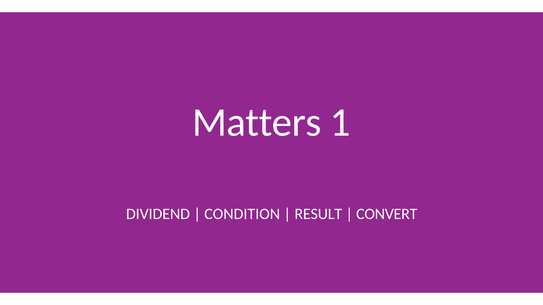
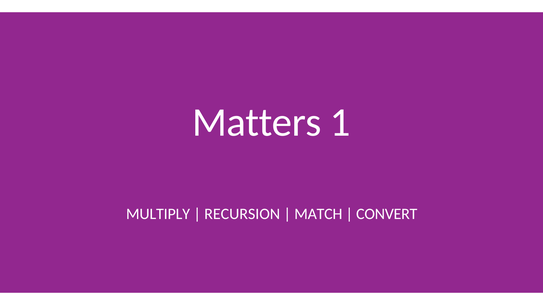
DIVIDEND: DIVIDEND -> MULTIPLY (158, 214)
CONDITION: CONDITION -> RECURSION (242, 214)
RESULT: RESULT -> MATCH (318, 214)
